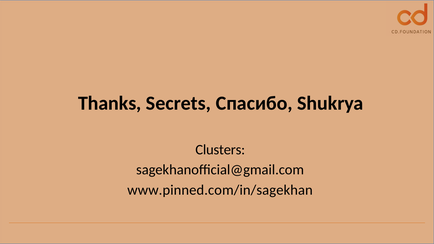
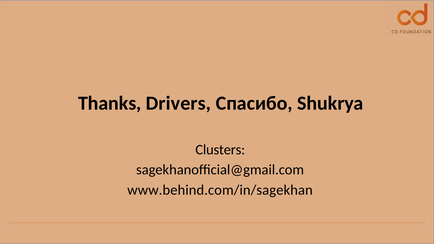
Secrets: Secrets -> Drivers (178, 103)
www.pinned.com/in/sagekhan: www.pinned.com/in/sagekhan -> www.behind.com/in/sagekhan (220, 190)
